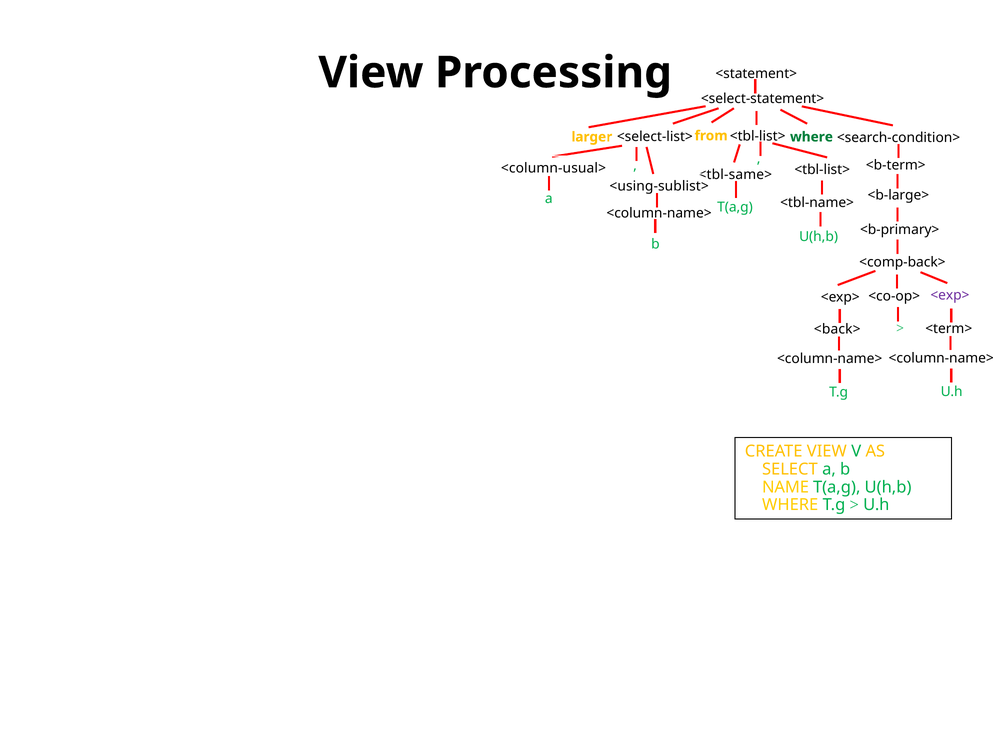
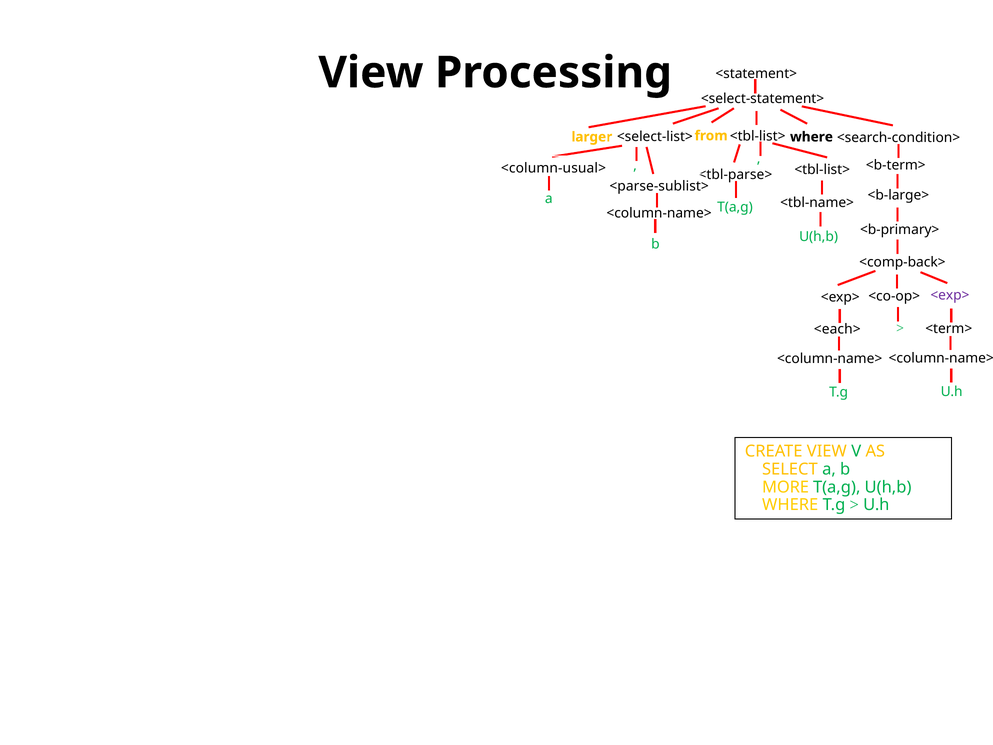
where colour: green -> black (812, 137)
<tbl-same>: <tbl-same> -> <tbl-parse> (735, 174)
<using-sublist>: <using-sublist> -> <parse-sublist> (659, 186)
<back>: <back> -> <each> (837, 329)
NAME: NAME -> MORE (786, 487)
